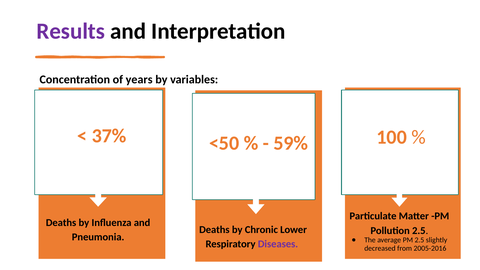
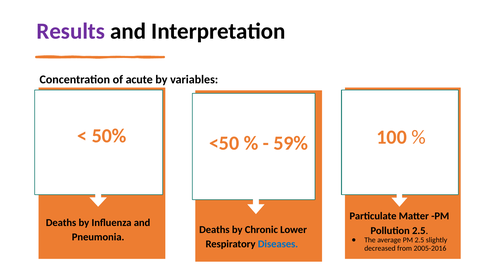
years: years -> acute (139, 80)
37%: 37% -> 50% (109, 136)
Diseases colour: purple -> blue (278, 244)
